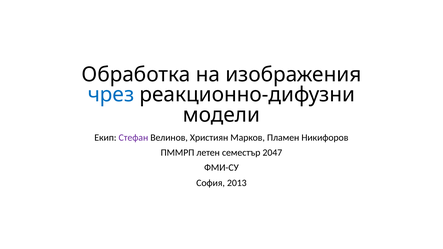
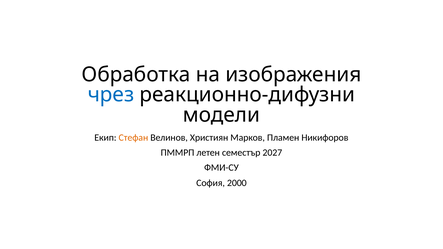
Стефан colour: purple -> orange (133, 138)
2047: 2047 -> 2027 (272, 153)
2013: 2013 -> 2000 (237, 183)
